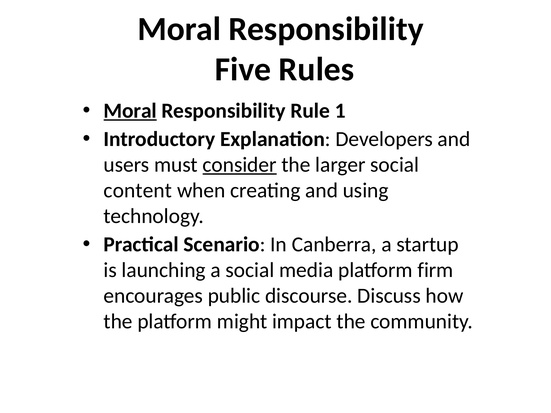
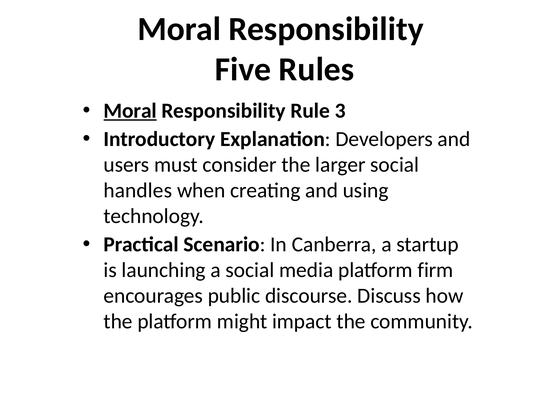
1: 1 -> 3 (340, 111)
consider underline: present -> none (240, 165)
content: content -> handles (138, 191)
